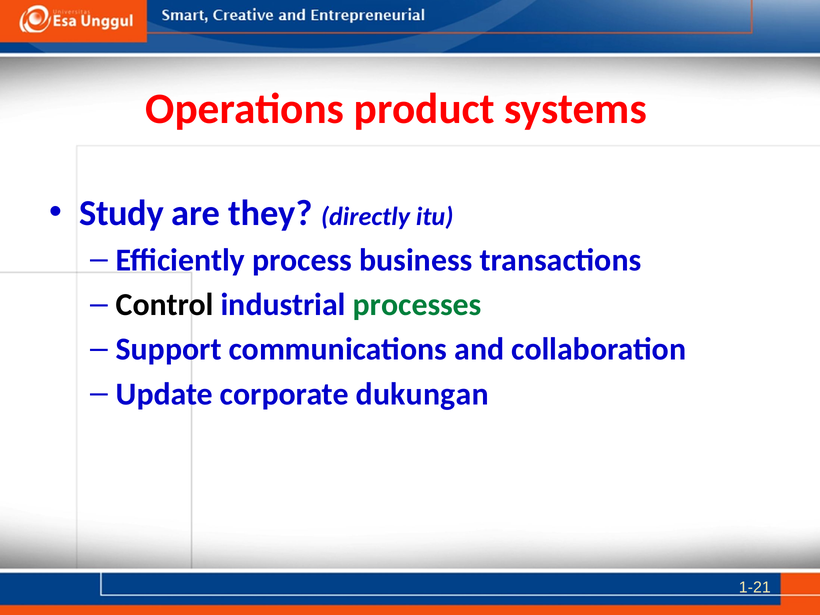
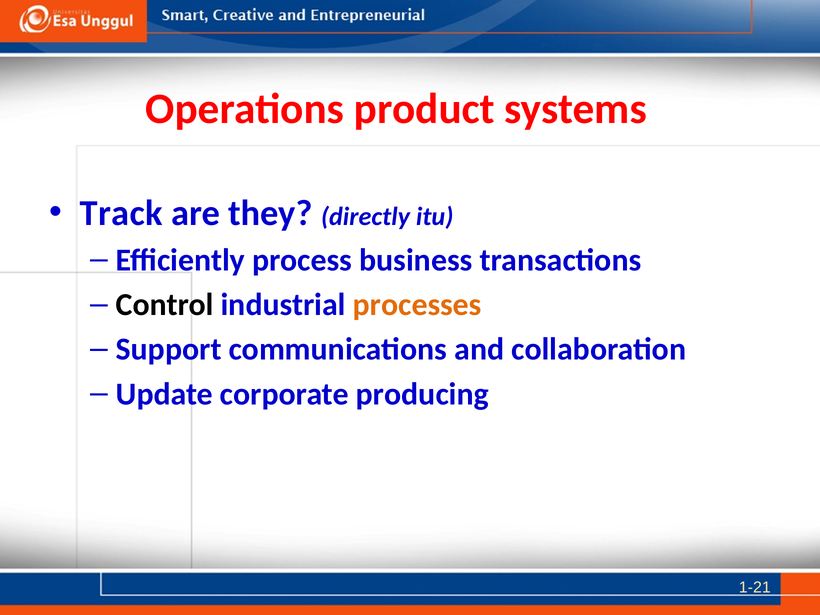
Study: Study -> Track (121, 213)
processes colour: green -> orange (417, 305)
dukungan: dukungan -> producing (422, 394)
